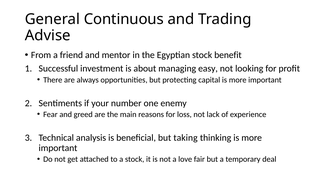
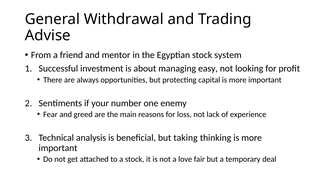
Continuous: Continuous -> Withdrawal (124, 19)
benefit: benefit -> system (228, 55)
